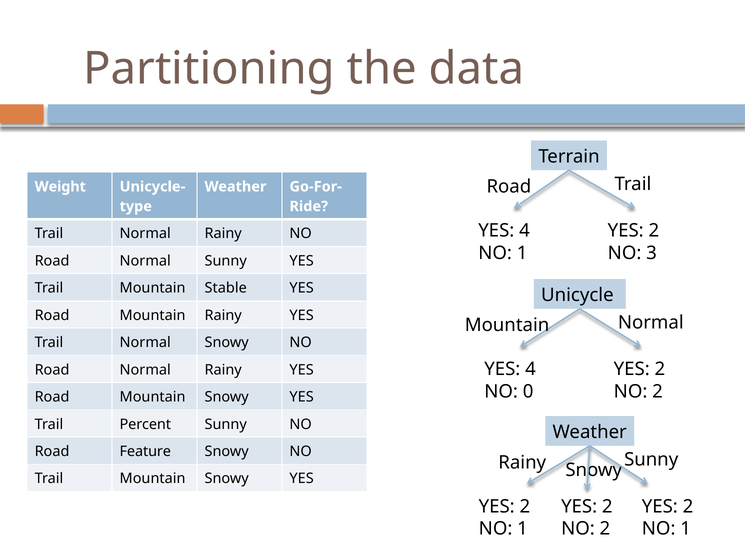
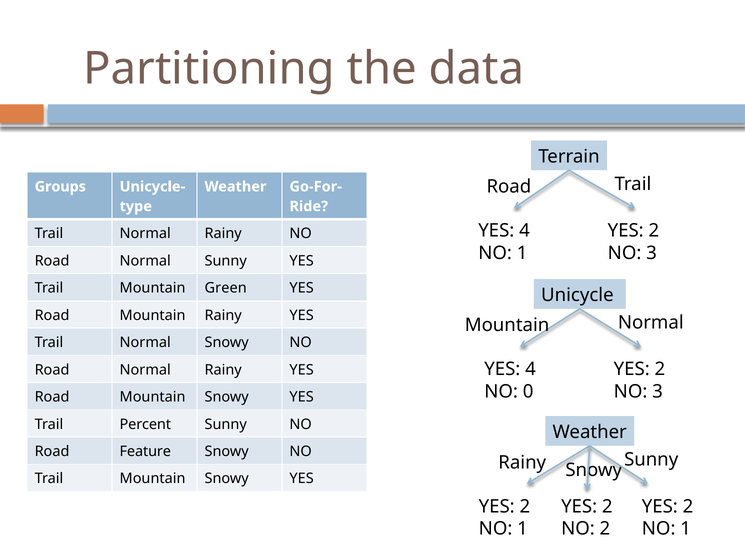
Weight: Weight -> Groups (60, 187)
Stable: Stable -> Green (226, 288)
2: 2 -> 3 (658, 392)
